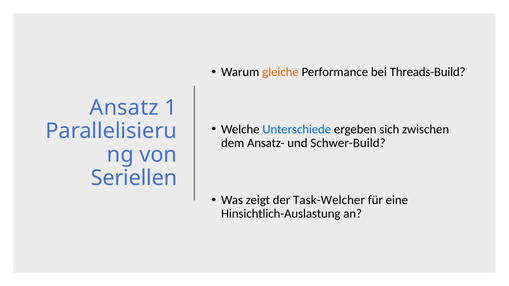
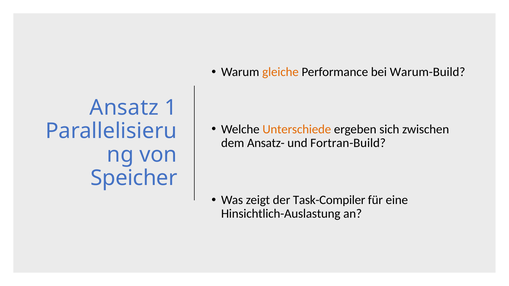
Threads-Build: Threads-Build -> Warum-Build (428, 72)
Unterschiede colour: blue -> orange (297, 129)
Schwer-Build: Schwer-Build -> Fortran-Build (348, 143)
Seriellen: Seriellen -> Speicher (134, 178)
Task-Welcher: Task-Welcher -> Task-Compiler (329, 200)
